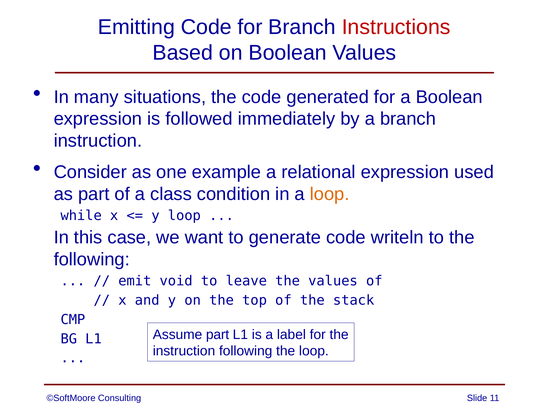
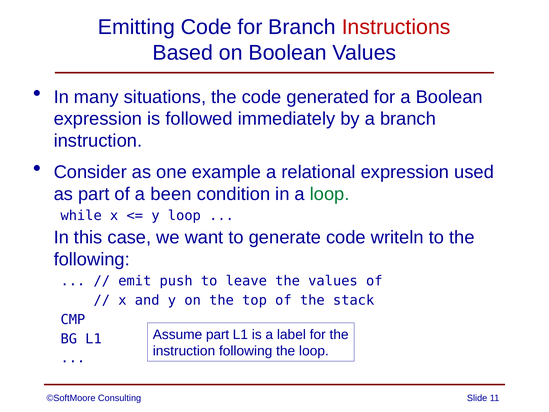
class: class -> been (171, 194)
loop colour: orange -> green (330, 194)
void: void -> push (176, 281)
